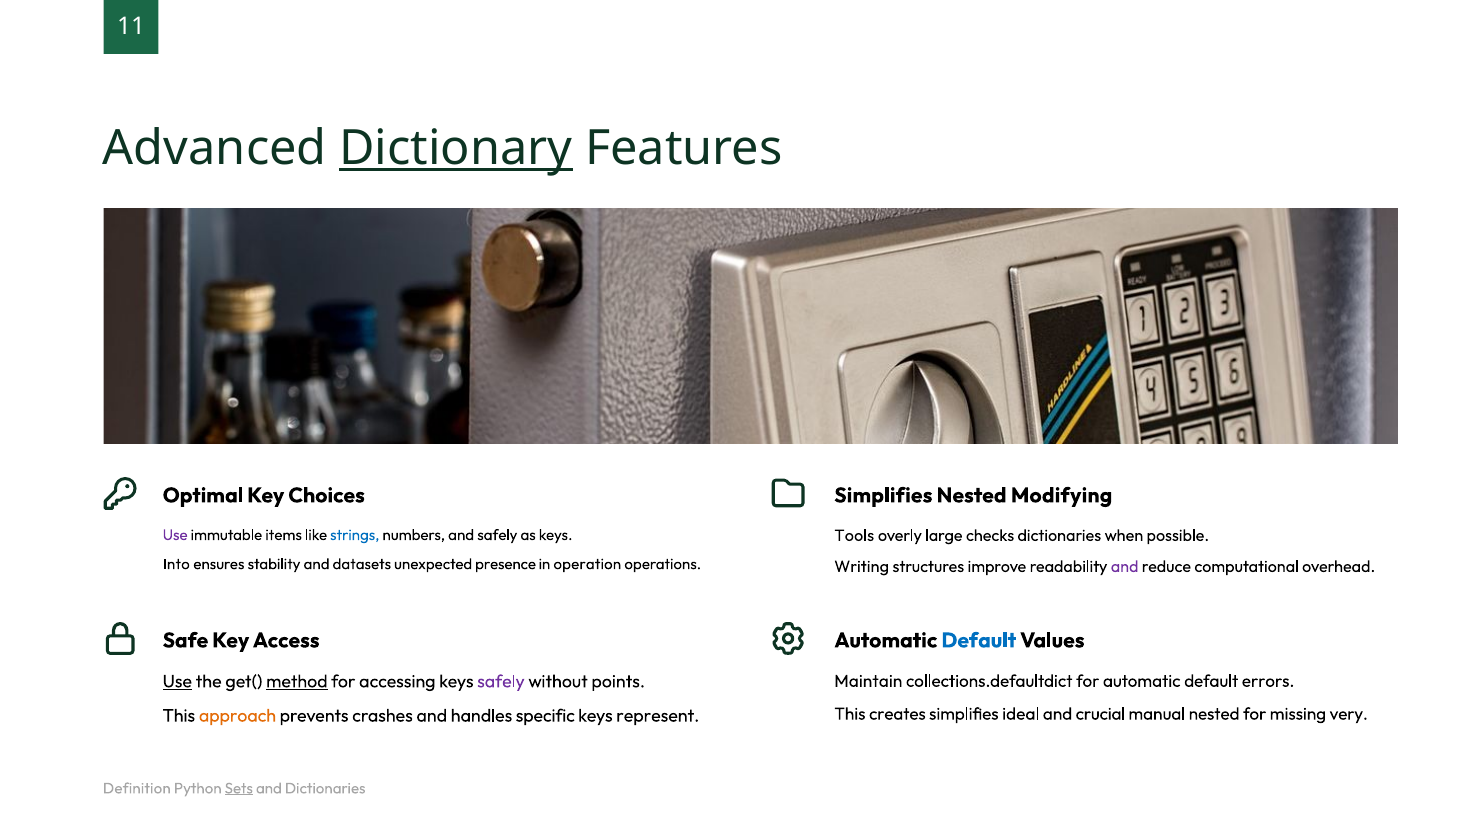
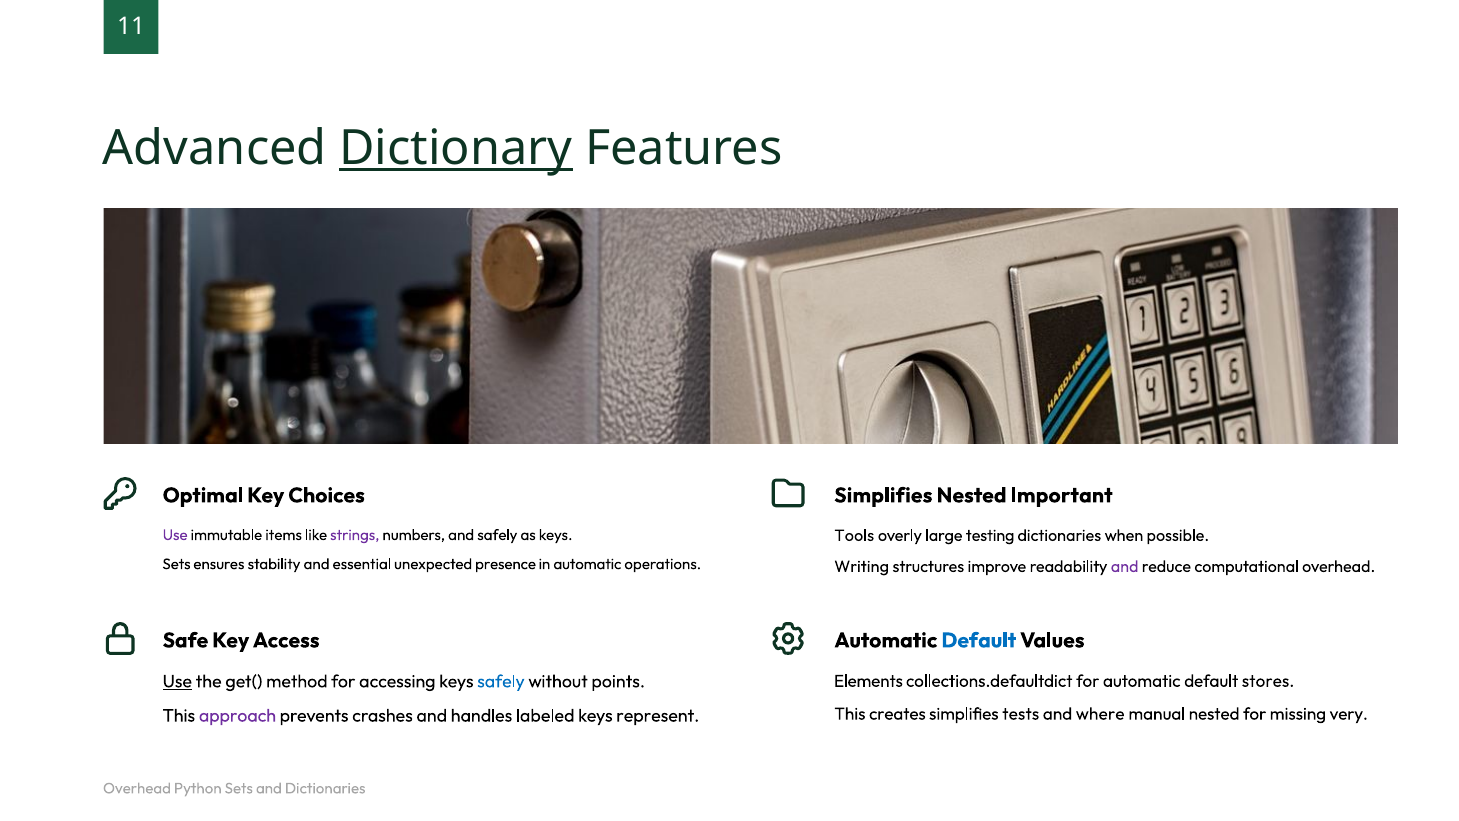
Modifying: Modifying -> Important (1062, 495)
strings colour: blue -> purple (355, 535)
checks: checks -> testing (990, 535)
Into: Into -> Sets (176, 564)
datasets: datasets -> essential (362, 564)
in operation: operation -> automatic (587, 564)
method underline: present -> none (297, 681)
safely colour: purple -> blue (501, 681)
Maintain: Maintain -> Elements (868, 681)
errors: errors -> stores (1268, 681)
ideal: ideal -> tests (1021, 714)
crucial: crucial -> where (1100, 714)
approach colour: orange -> purple (237, 715)
specific: specific -> labeled (545, 715)
Definition: Definition -> Overhead (137, 788)
Sets underline: present -> none (239, 788)
